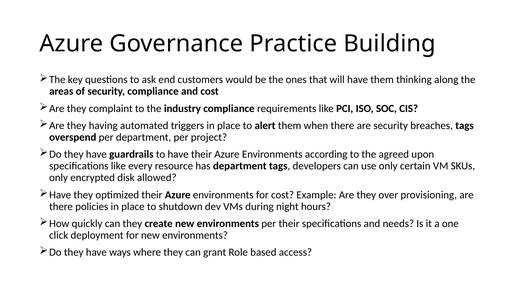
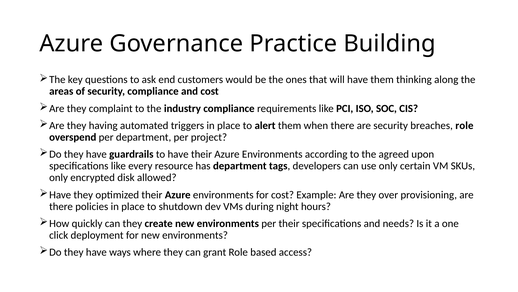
breaches tags: tags -> role (464, 125)
